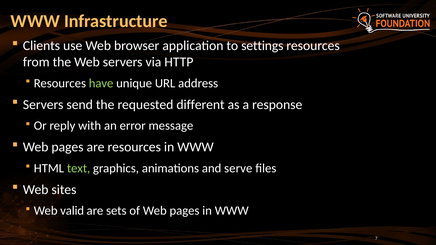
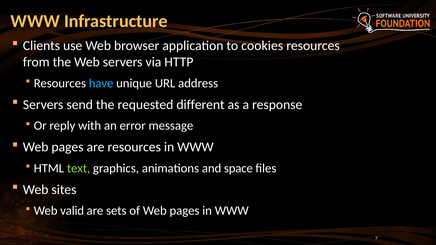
settings: settings -> cookies (262, 46)
have colour: light green -> light blue (101, 83)
serve: serve -> space (238, 169)
